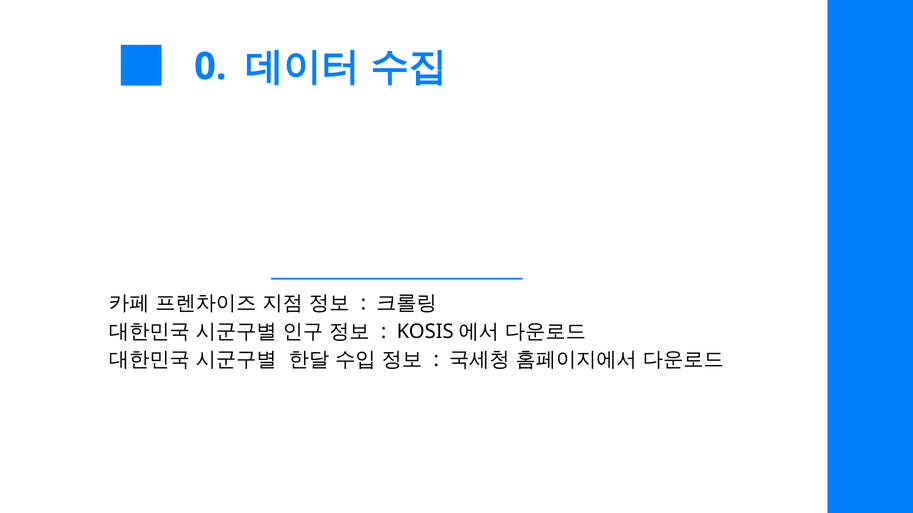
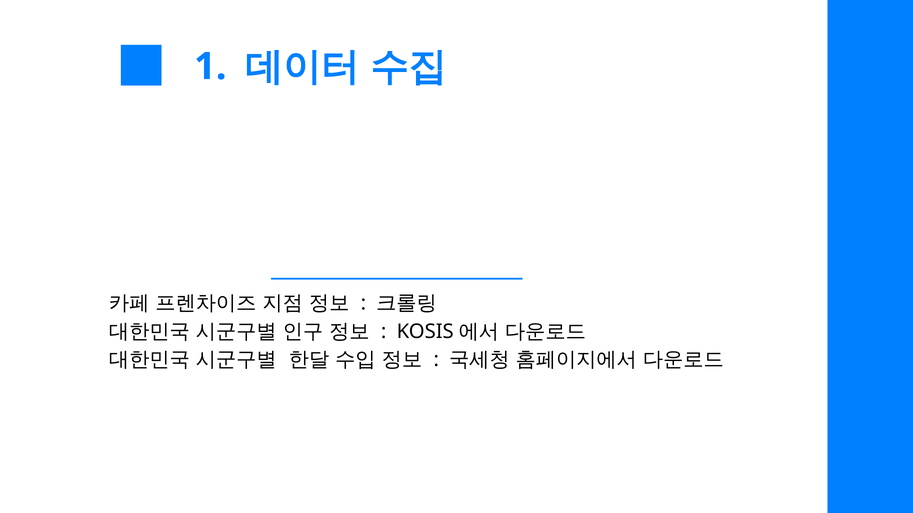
0: 0 -> 1 (210, 67)
